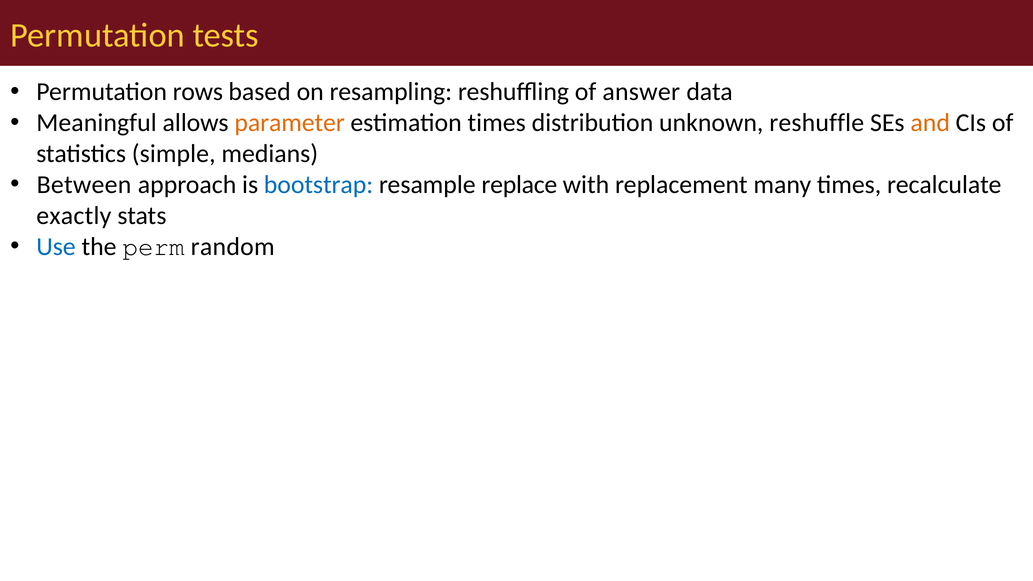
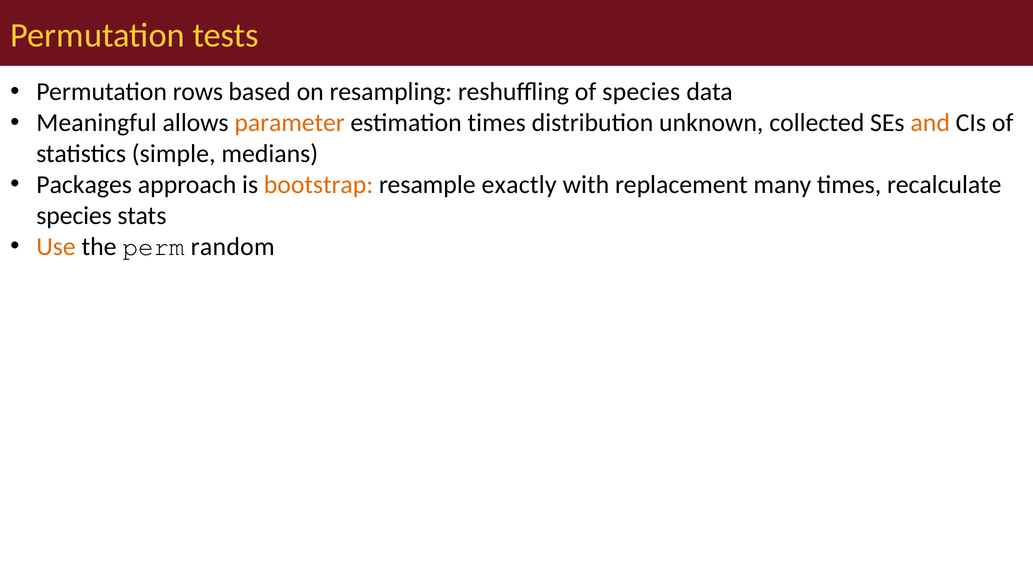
of answer: answer -> species (641, 92)
reshuffle: reshuffle -> collected (817, 123)
Between: Between -> Packages (84, 185)
bootstrap colour: blue -> orange (319, 185)
replace: replace -> exactly (519, 185)
exactly: exactly -> species (74, 216)
Use colour: blue -> orange (56, 247)
